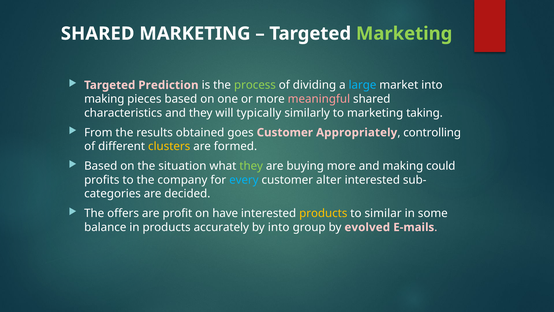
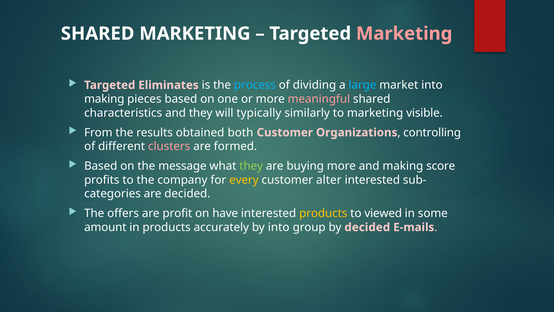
Marketing colour: light green -> pink (404, 34)
Prediction: Prediction -> Eliminates (168, 85)
process colour: light green -> light blue (255, 85)
taking: taking -> visible (425, 113)
goes: goes -> both (240, 132)
Appropriately: Appropriately -> Organizations (357, 132)
clusters colour: yellow -> pink (169, 146)
situation: situation -> message (182, 166)
could: could -> score (441, 166)
every colour: light blue -> yellow (244, 180)
similar: similar -> viewed (383, 213)
balance: balance -> amount (105, 227)
by evolved: evolved -> decided (367, 227)
